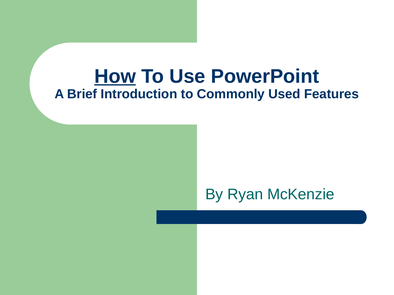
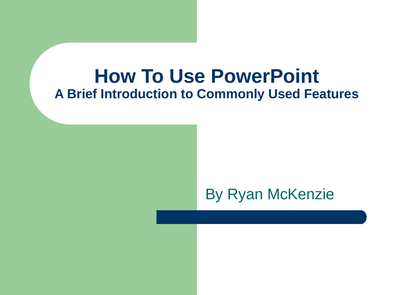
How underline: present -> none (115, 77)
